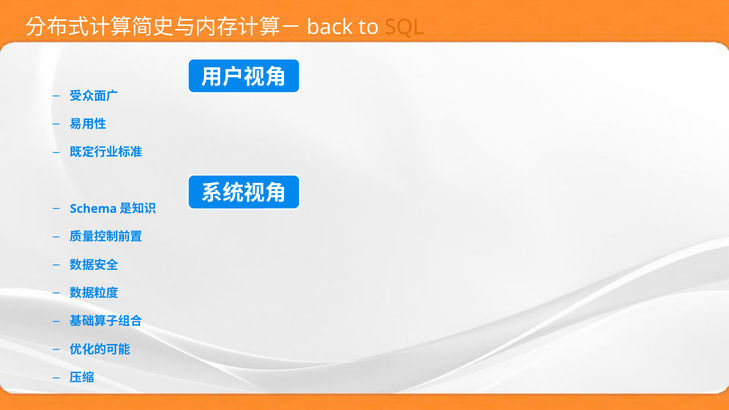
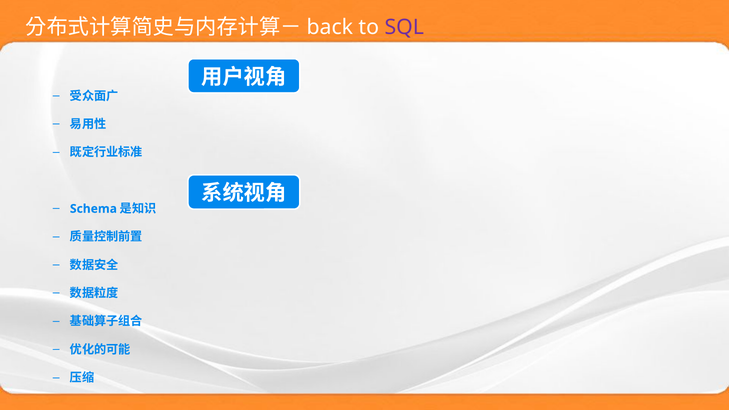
SQL colour: orange -> purple (404, 27)
